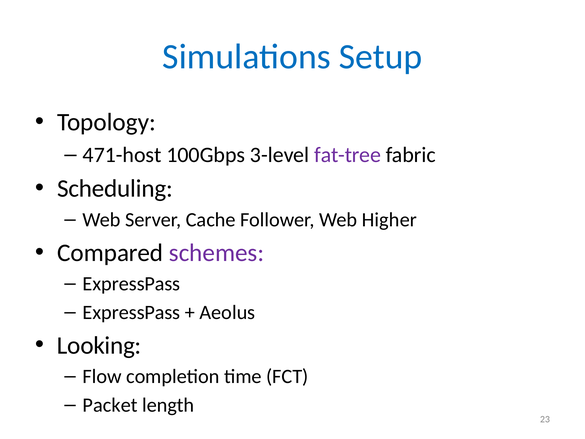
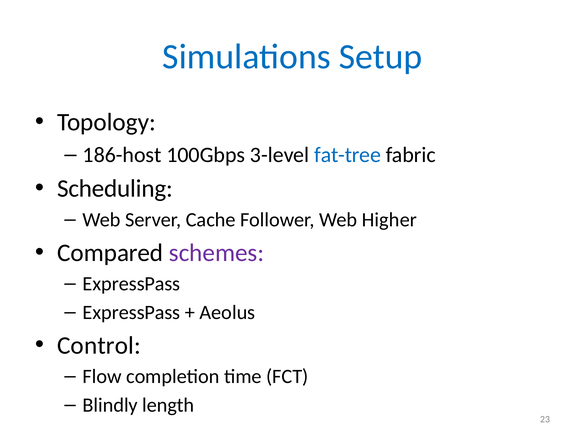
471-host: 471-host -> 186-host (122, 155)
fat-tree colour: purple -> blue (348, 155)
Looking: Looking -> Control (99, 345)
Packet: Packet -> Blindly (110, 405)
